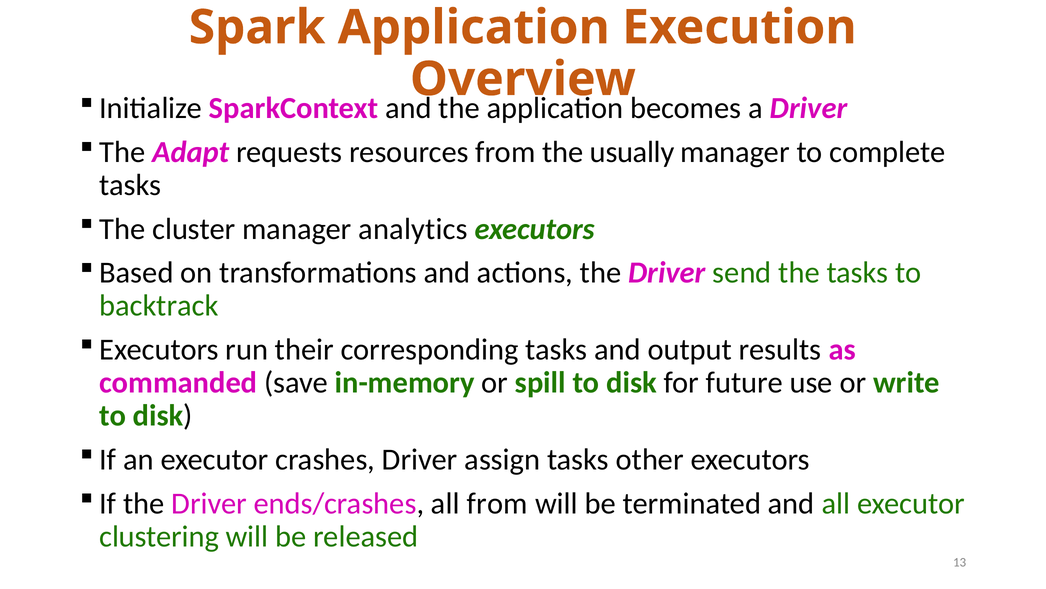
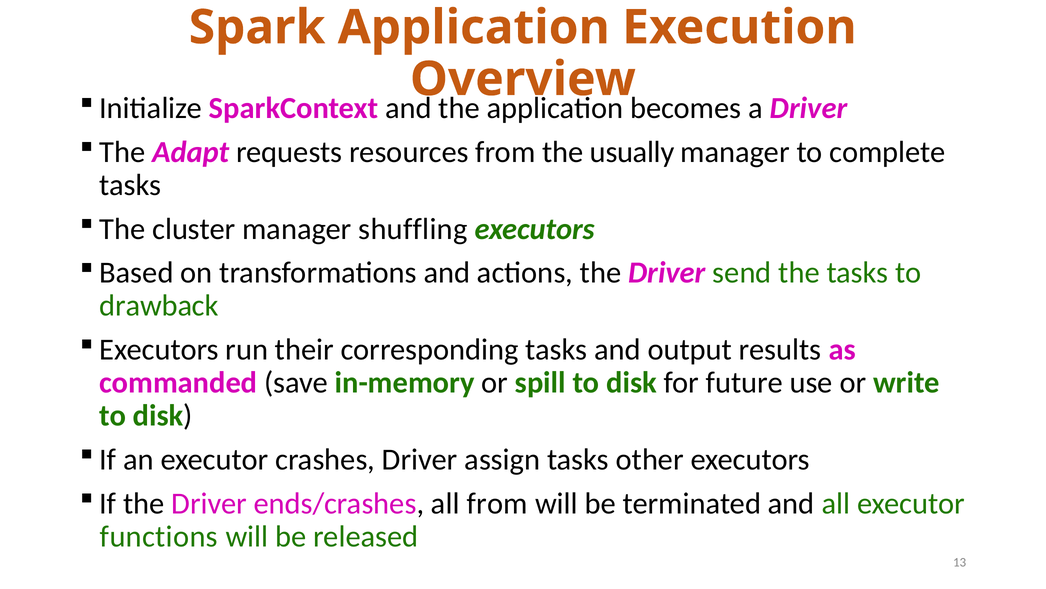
analytics: analytics -> shuffling (413, 229)
backtrack: backtrack -> drawback (159, 306)
clustering: clustering -> functions (159, 536)
